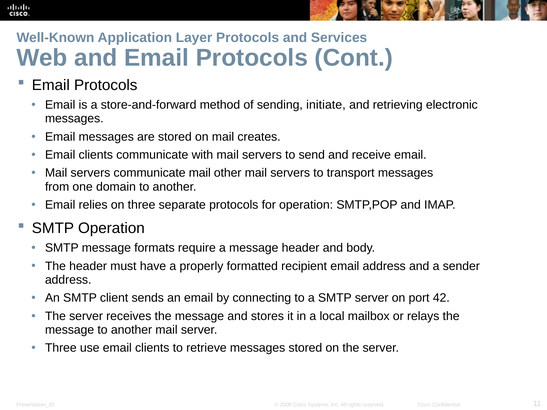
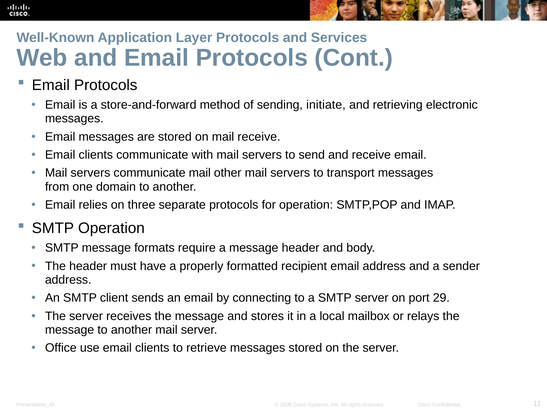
mail creates: creates -> receive (259, 137)
42: 42 -> 29 (441, 298)
Three: Three -> Office (61, 348)
